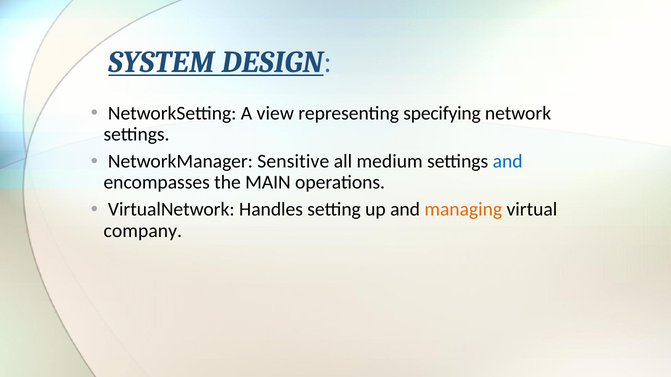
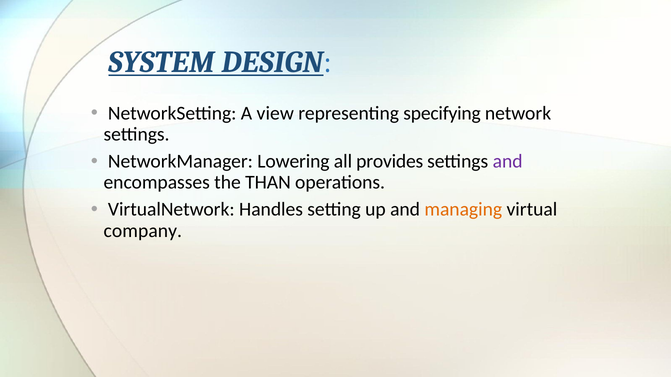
Sensitive: Sensitive -> Lowering (293, 162)
medium: medium -> provides (390, 162)
and colour: blue -> purple (508, 162)
MAIN: MAIN -> THAN (268, 183)
